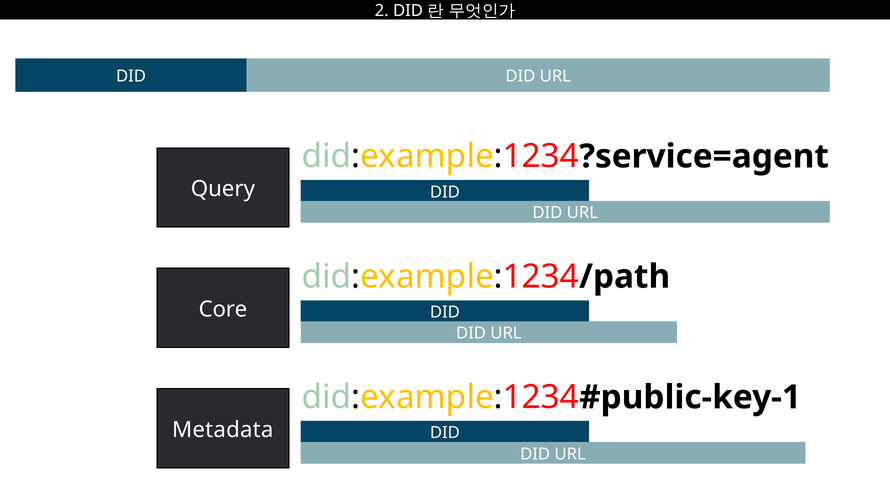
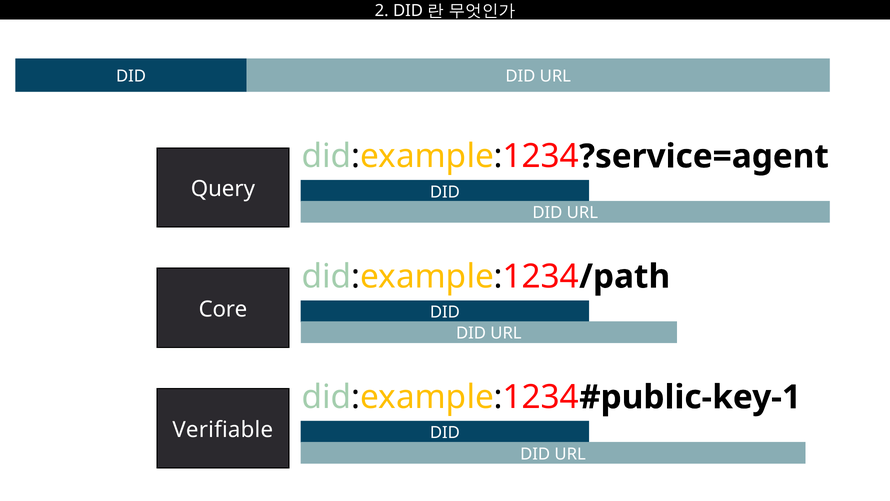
Metadata: Metadata -> Verifiable (223, 430)
